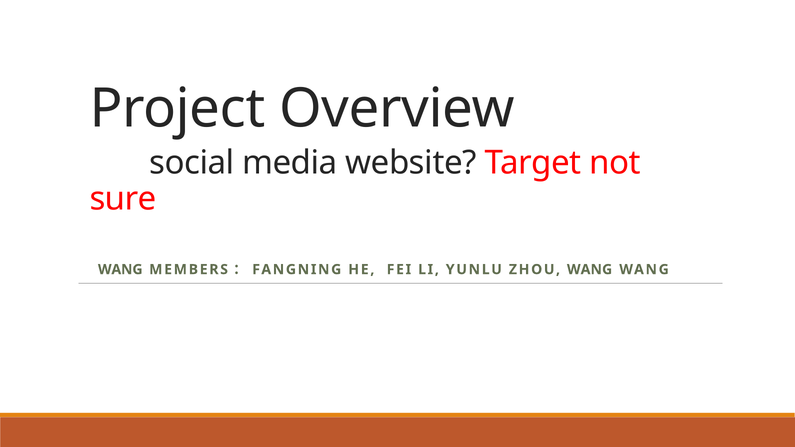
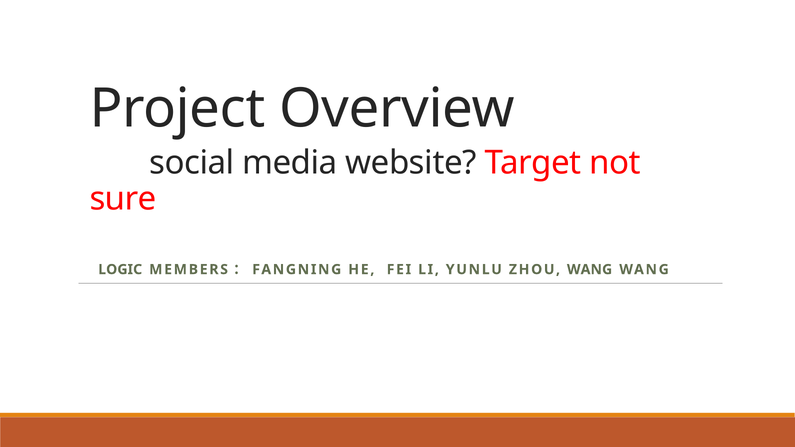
WANG: WANG -> LOGIC (120, 270)
